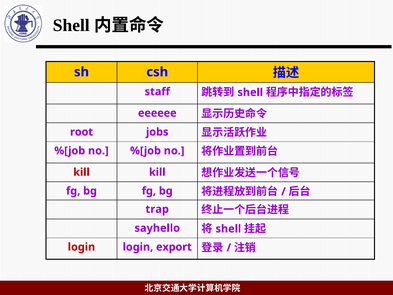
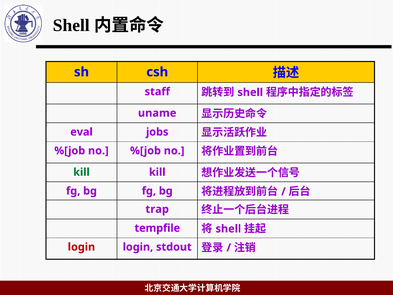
eeeeee: eeeeee -> uname (157, 113)
root: root -> eval (81, 132)
kill colour: red -> green (81, 172)
sayhello: sayhello -> tempfile (157, 228)
export: export -> stdout (174, 247)
